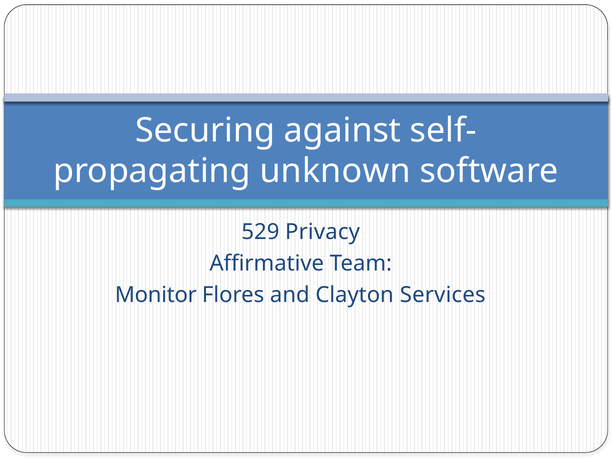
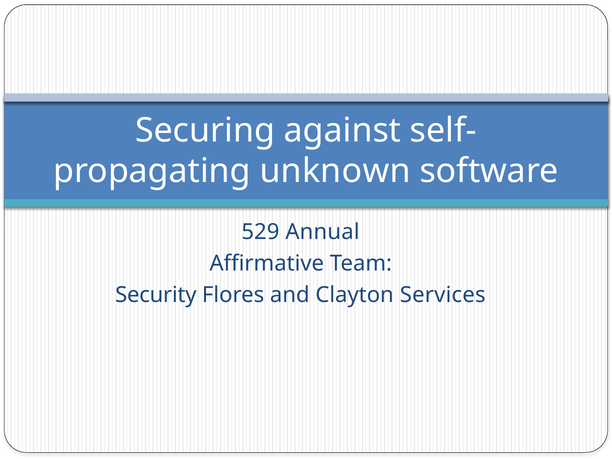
Privacy: Privacy -> Annual (323, 232)
Monitor: Monitor -> Security (156, 295)
